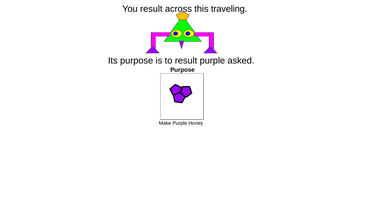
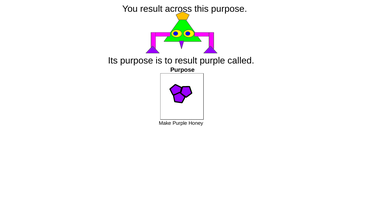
this traveling: traveling -> purpose (229, 9)
asked: asked -> called (241, 61)
